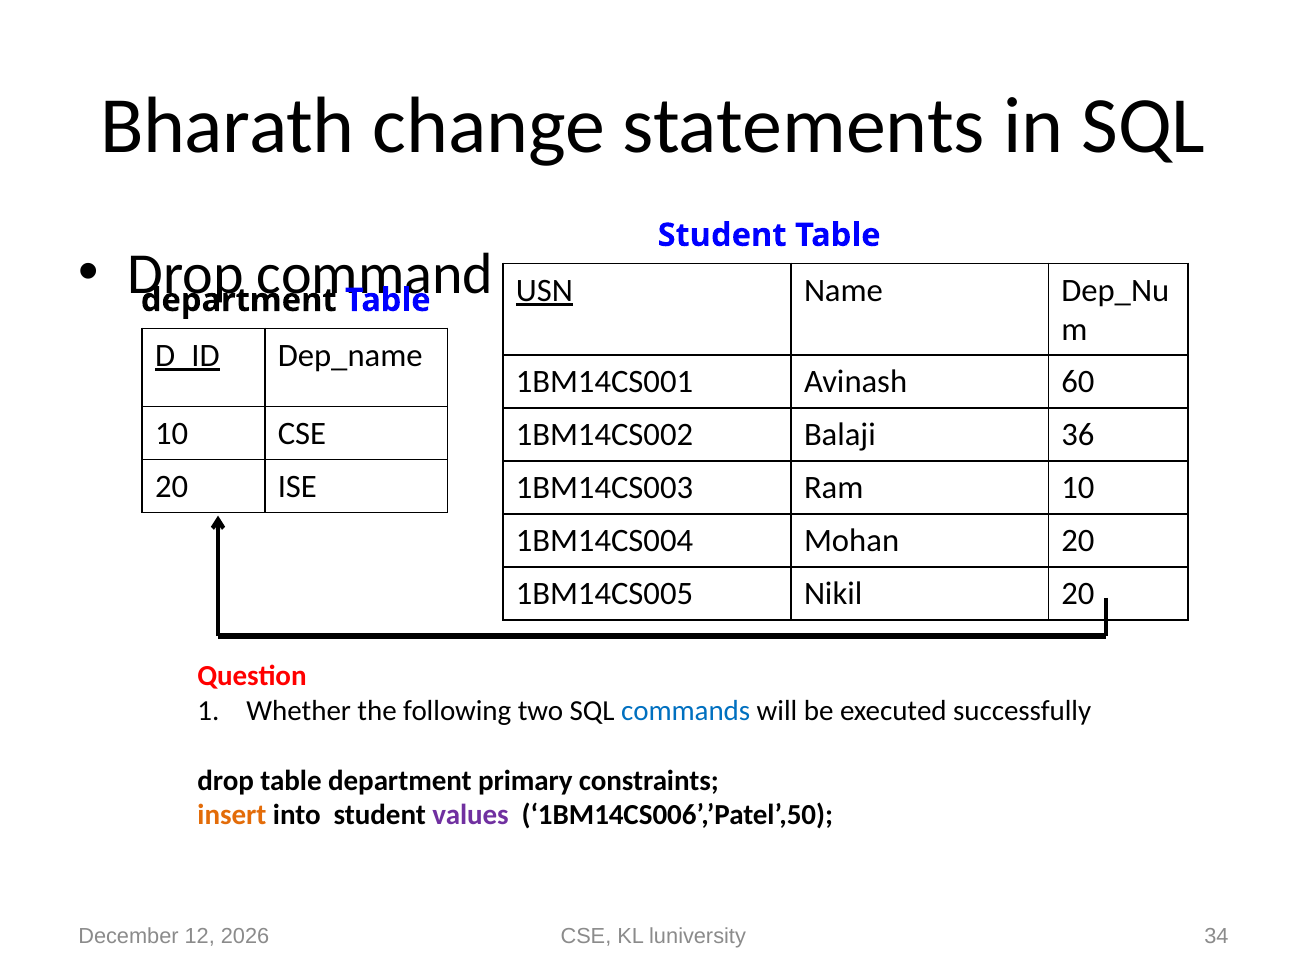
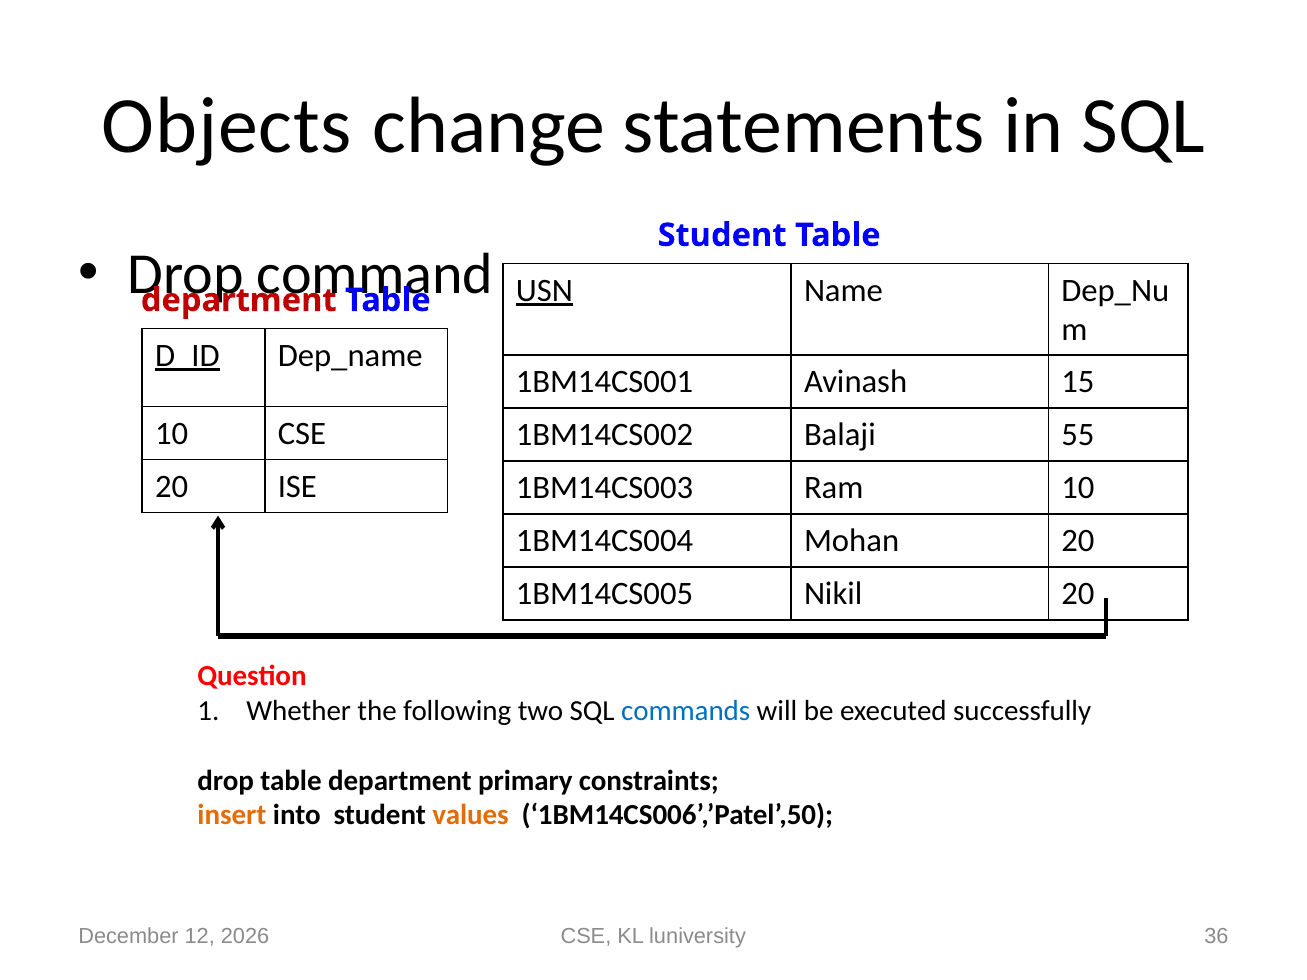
Bharath: Bharath -> Objects (227, 127)
department colour: black -> red (239, 300)
60: 60 -> 15 (1078, 382)
36: 36 -> 55 (1078, 435)
values colour: purple -> orange (471, 815)
34: 34 -> 36 (1216, 936)
